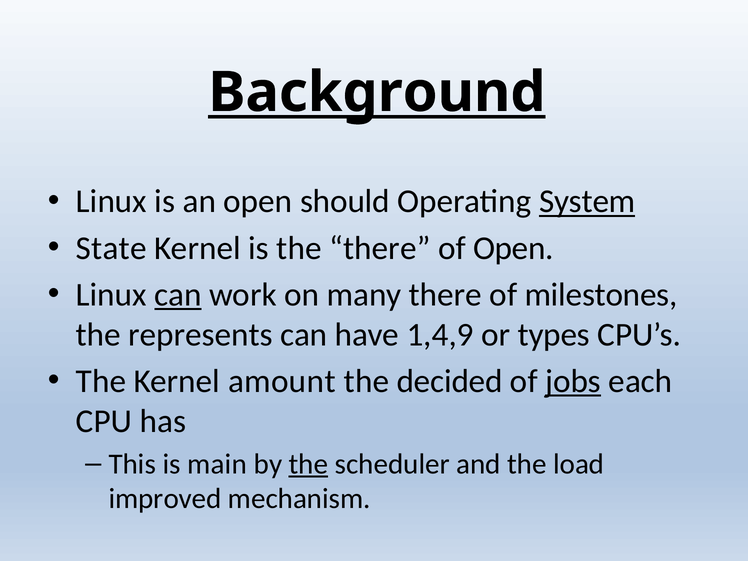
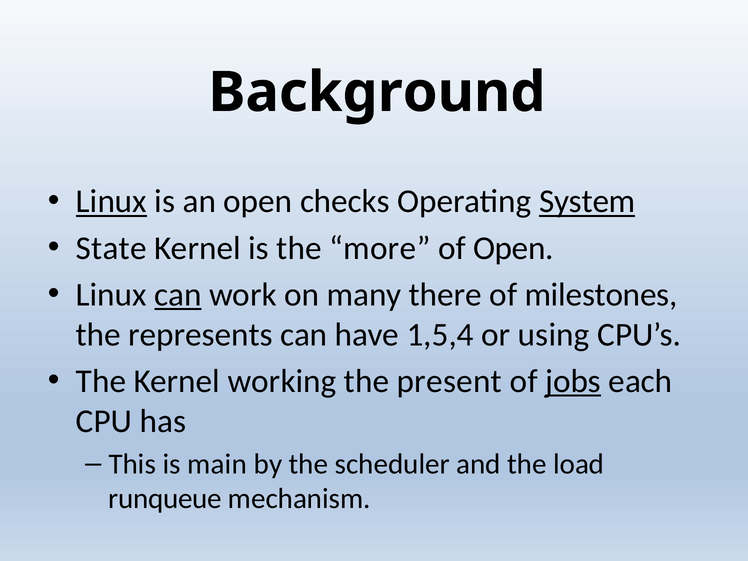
Background underline: present -> none (377, 92)
Linux underline: none -> present (111, 201)
should: should -> checks (345, 201)
the there: there -> more (380, 248)
1,4,9: 1,4,9 -> 1,5,4 (440, 335)
types: types -> using (554, 335)
amount: amount -> working (282, 381)
decided: decided -> present (449, 381)
the underline: present -> none (308, 464)
improved: improved -> runqueue (165, 499)
